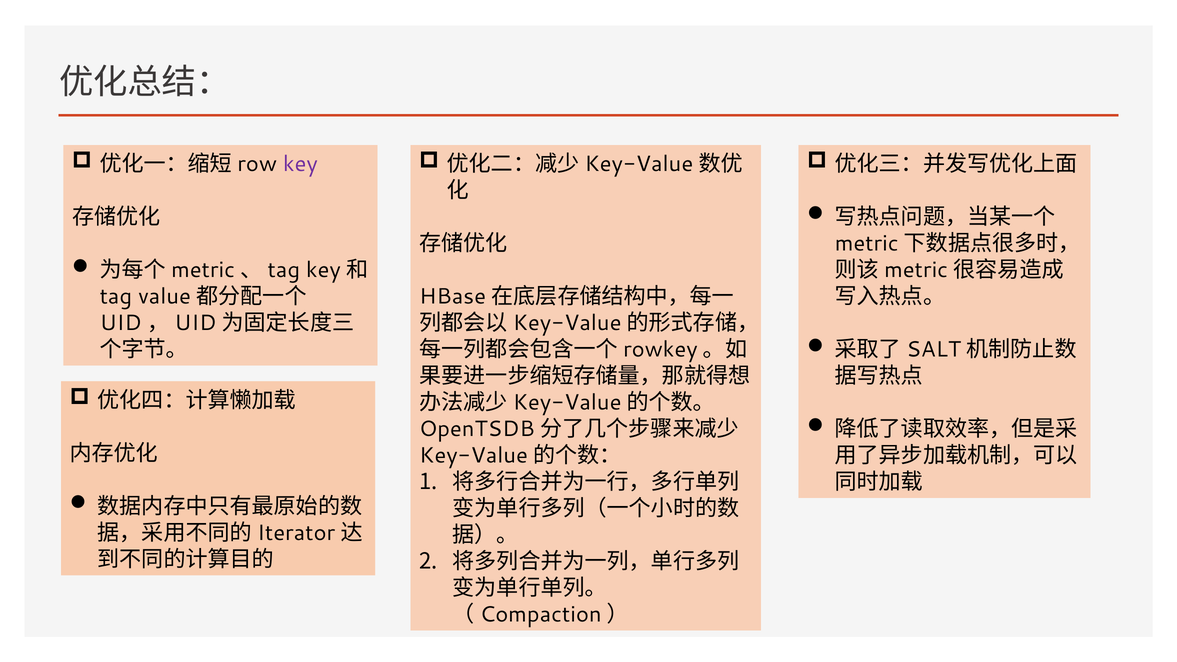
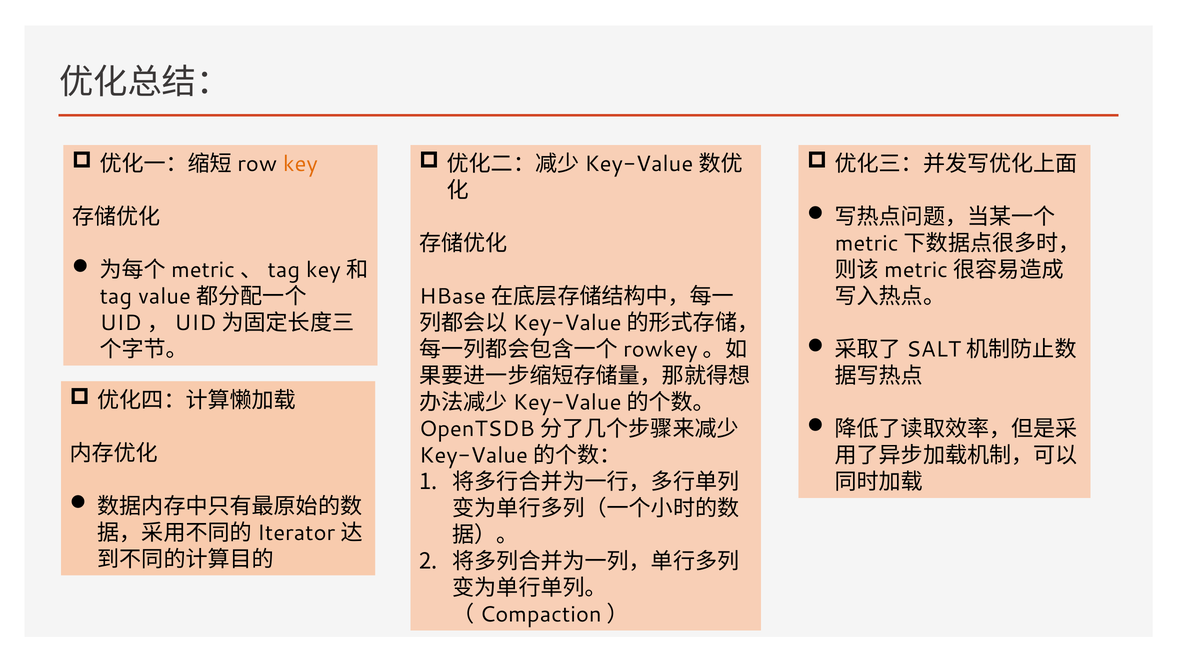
key colour: purple -> orange (300, 164)
